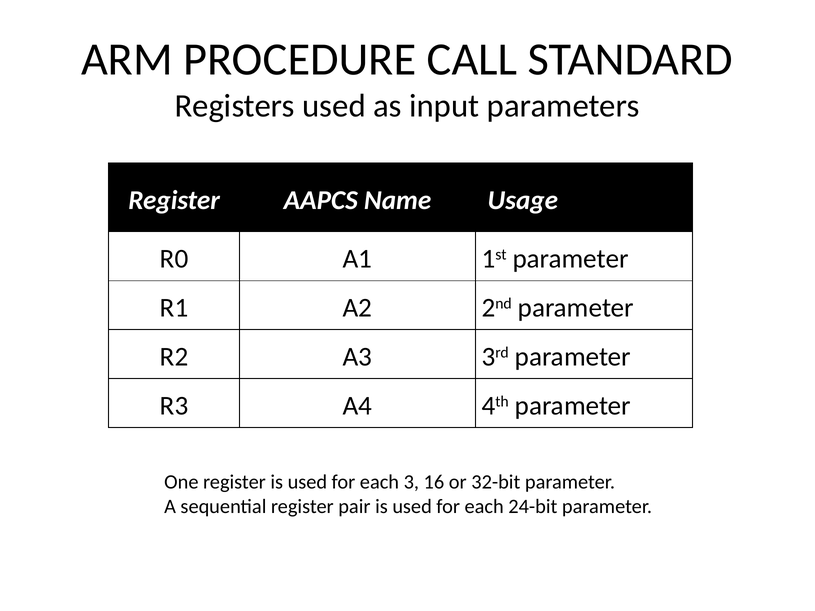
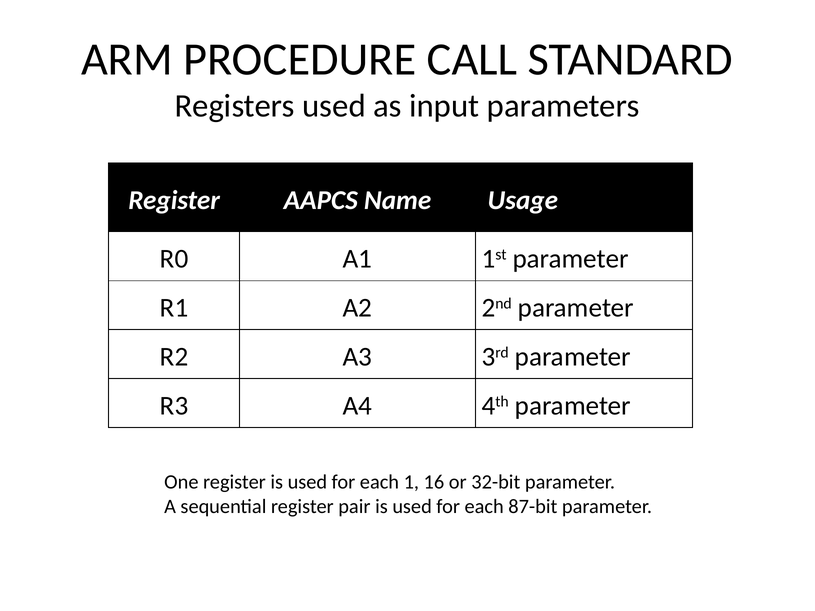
3: 3 -> 1 (411, 482)
24-bit: 24-bit -> 87-bit (533, 507)
